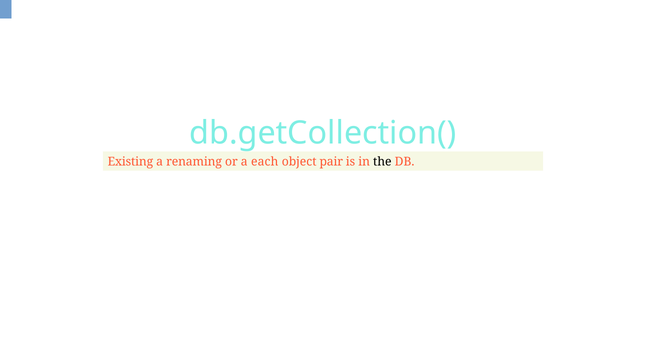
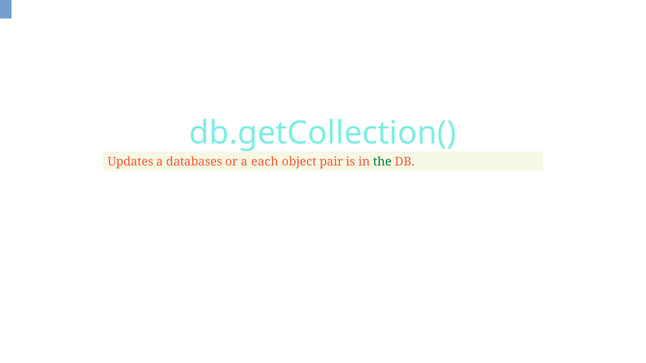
Existing: Existing -> Updates (130, 162)
renaming: renaming -> databases (194, 162)
the colour: black -> green (382, 162)
